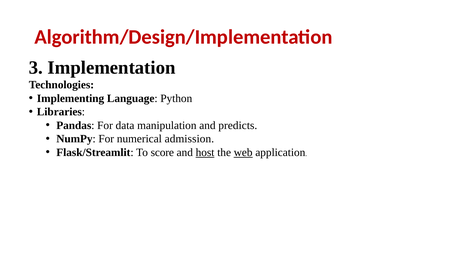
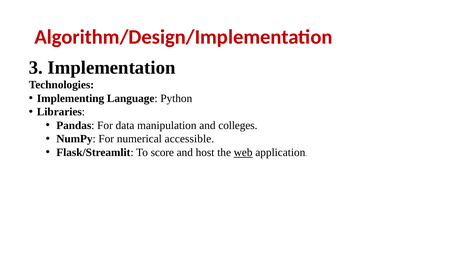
predicts: predicts -> colleges (238, 125)
admission: admission -> accessible (189, 139)
host underline: present -> none (205, 152)
